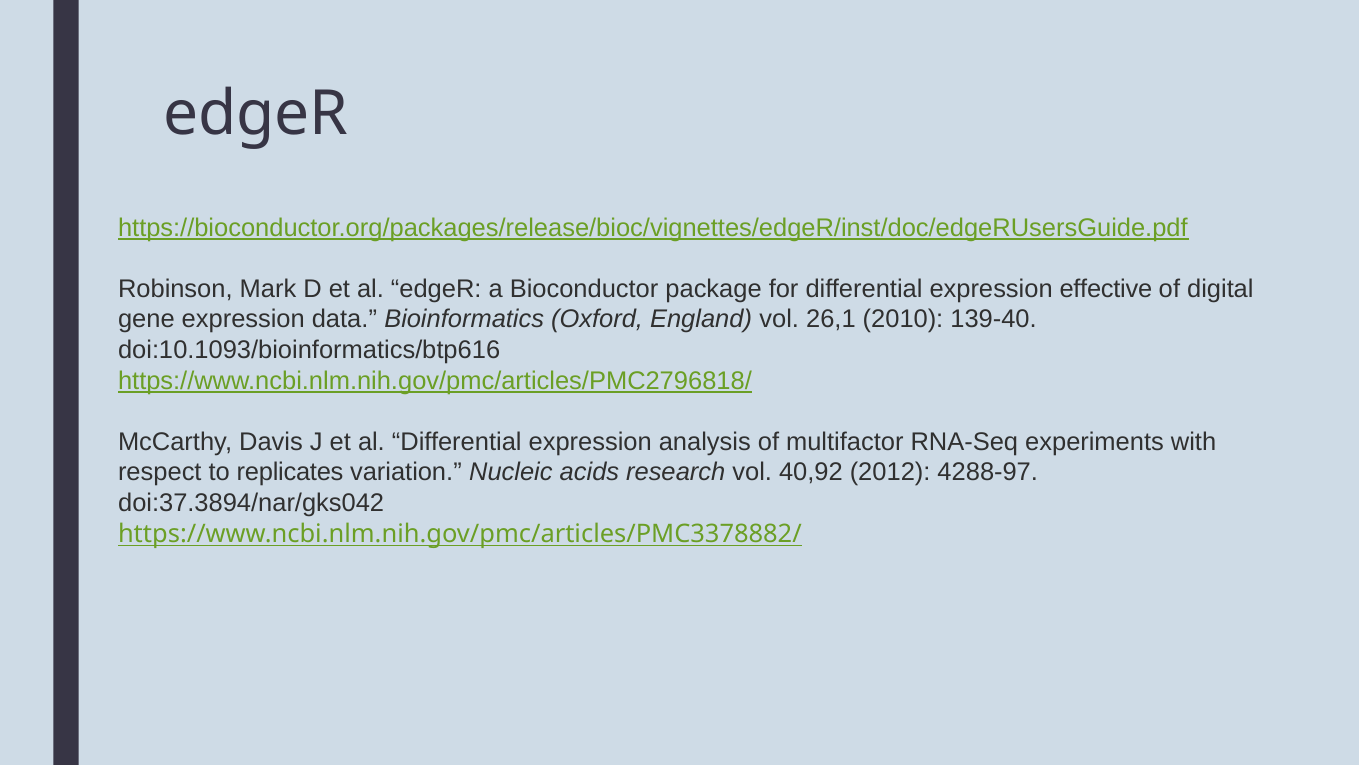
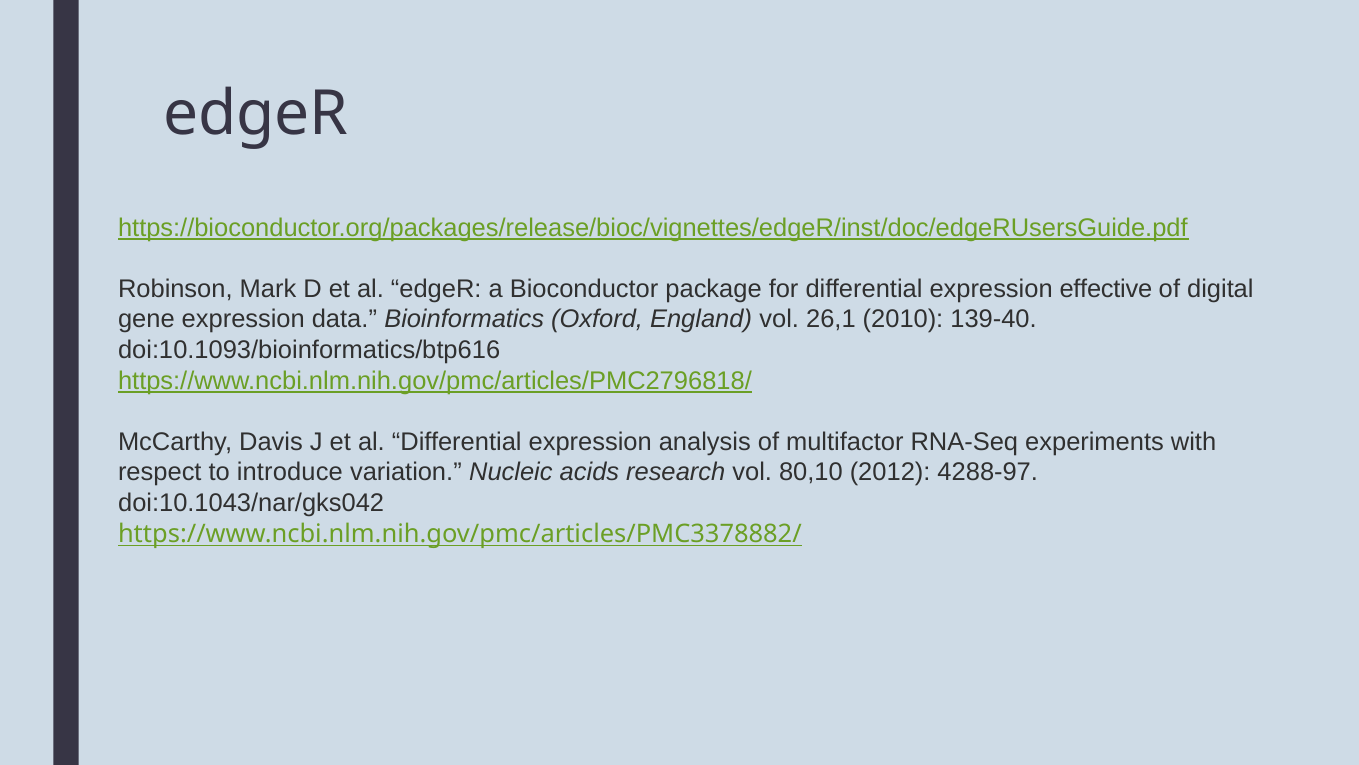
replicates: replicates -> introduce (290, 472)
40,92: 40,92 -> 80,10 (811, 472)
doi:37.3894/nar/gks042: doi:37.3894/nar/gks042 -> doi:10.1043/nar/gks042 (251, 503)
